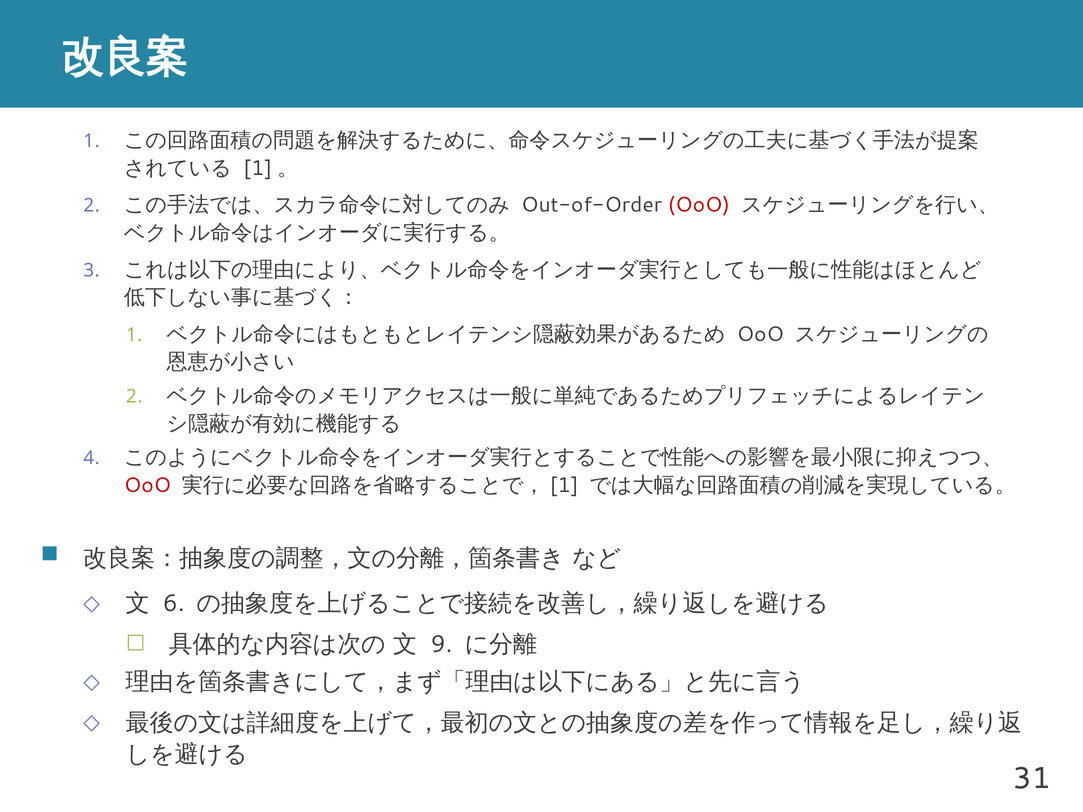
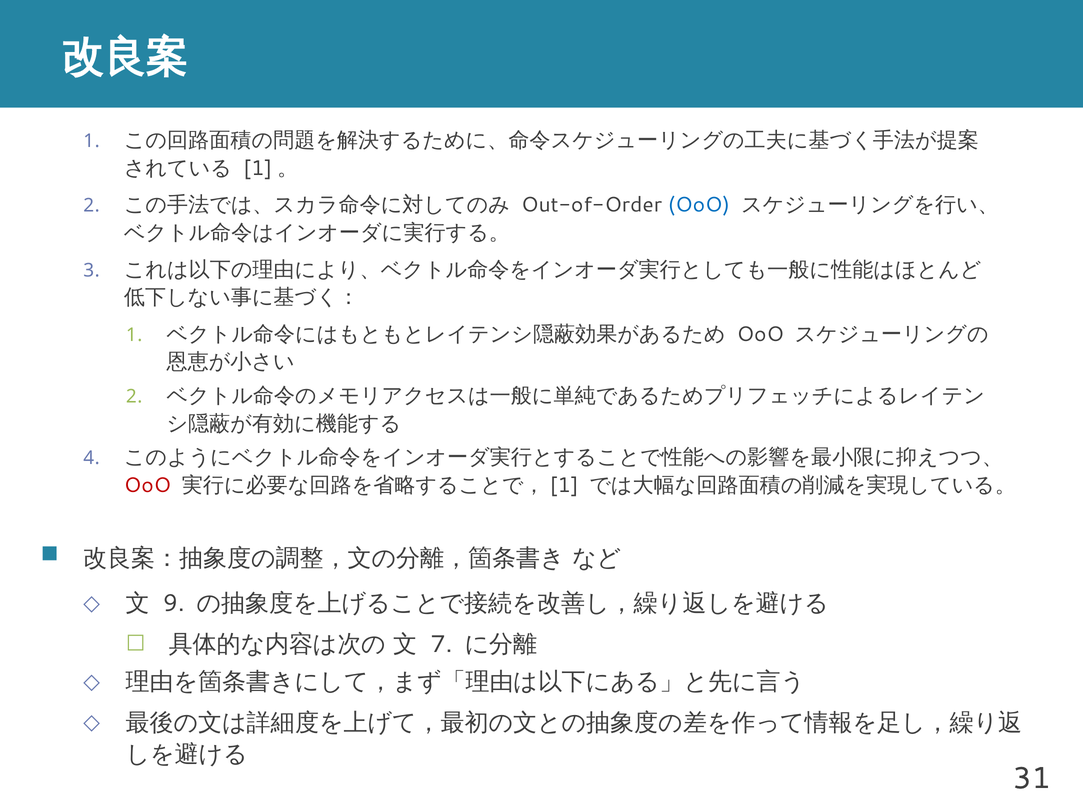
OoO colour: red -> blue (699, 205)
6: 6 -> 9 (174, 604)
9: 9 -> 7 (441, 644)
